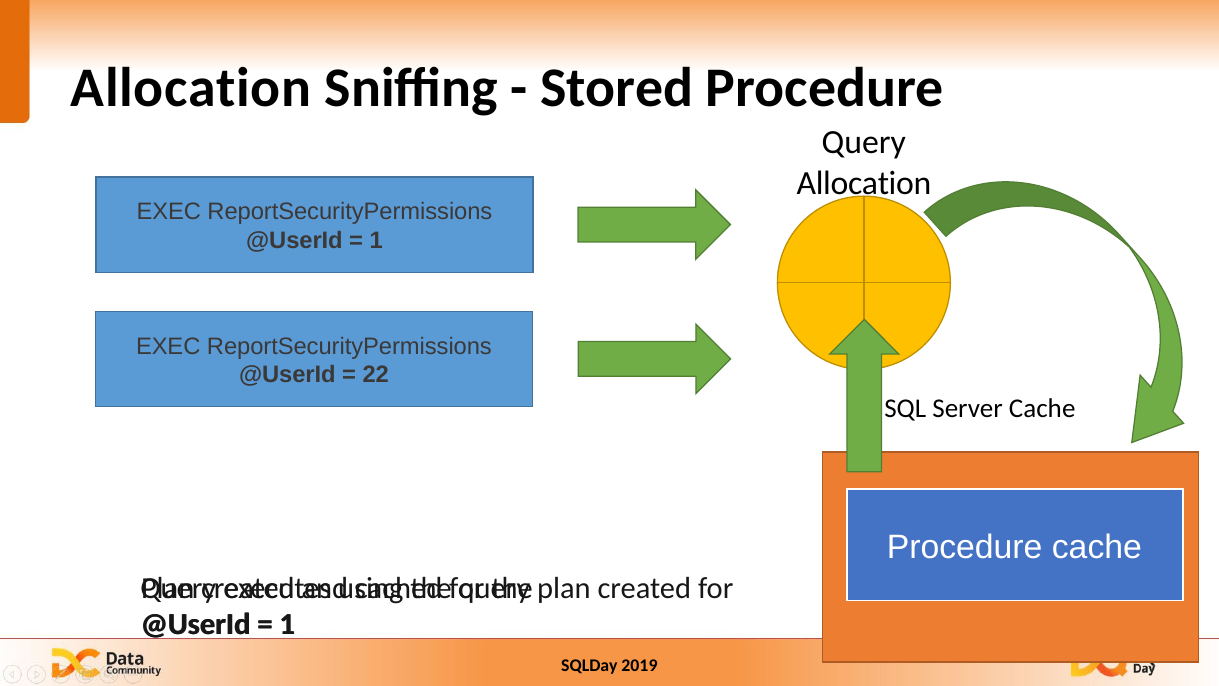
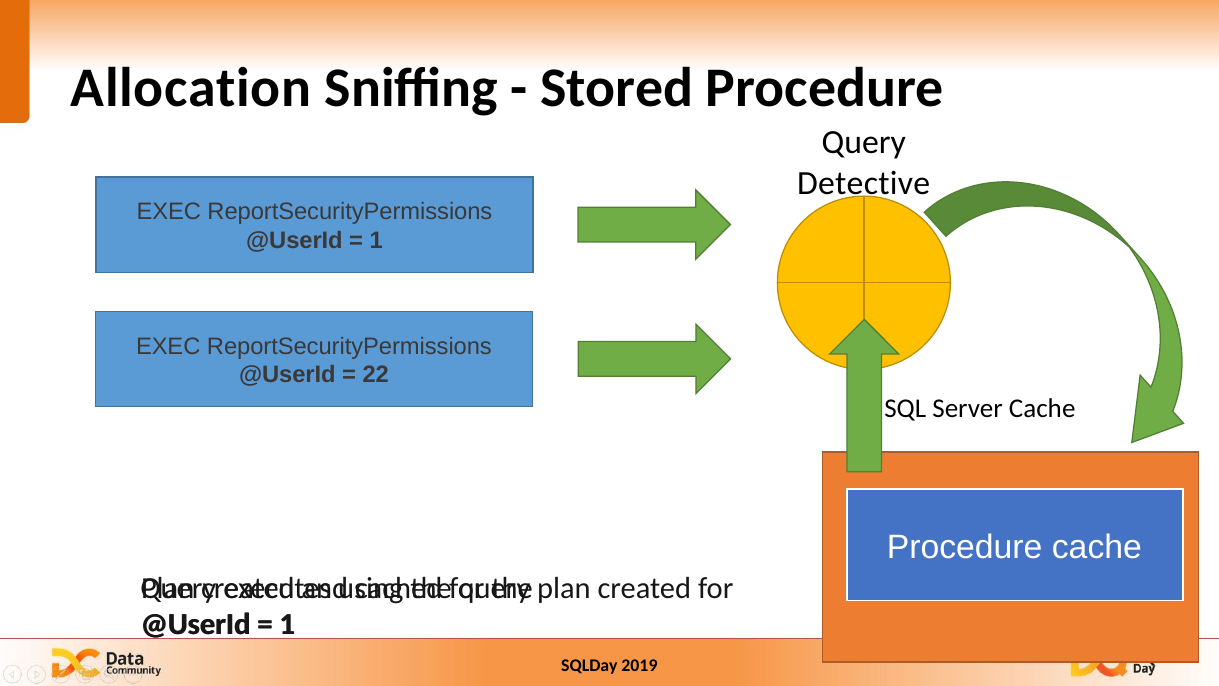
Allocation: Allocation -> Detective (864, 183)
